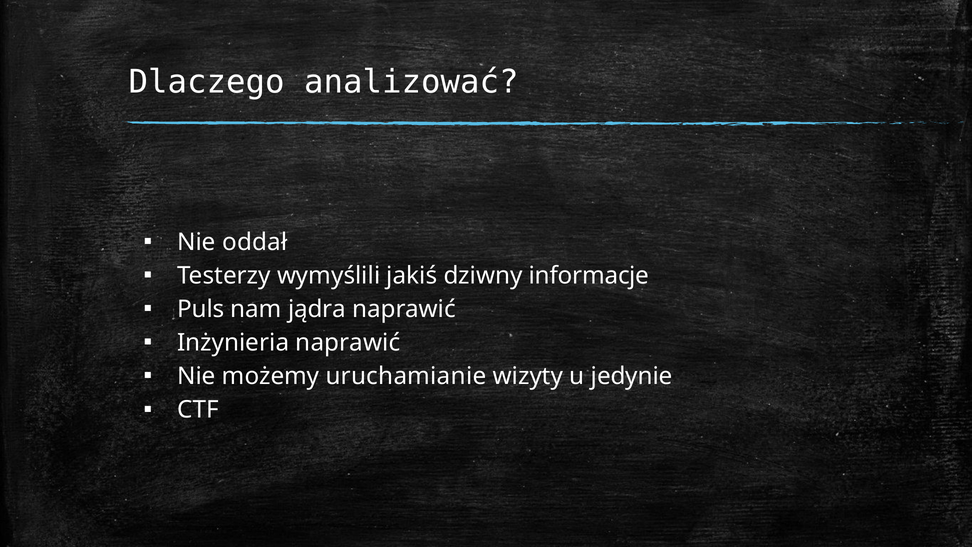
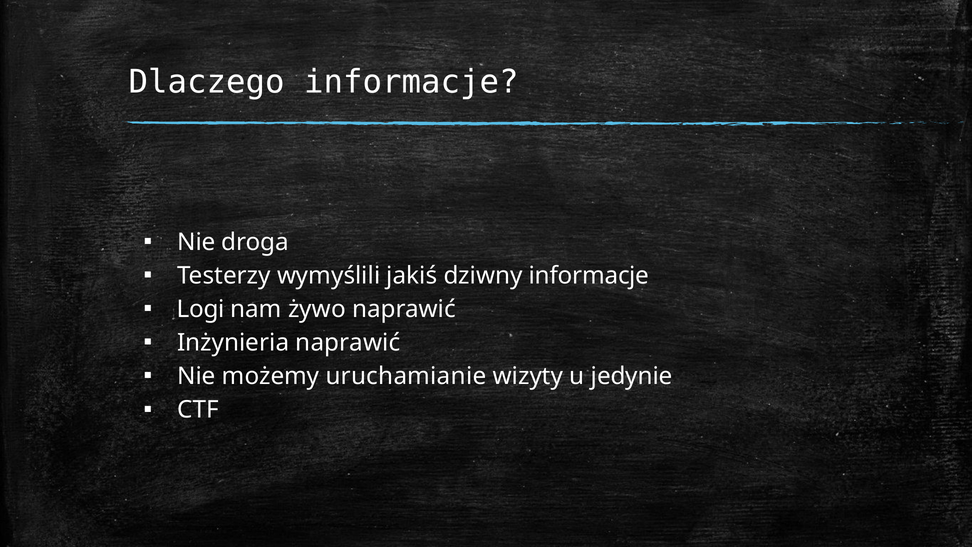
Dlaczego analizować: analizować -> informacje (411, 82)
oddał: oddał -> droga (255, 242)
Puls: Puls -> Logi (201, 309)
jądra: jądra -> żywo (317, 309)
